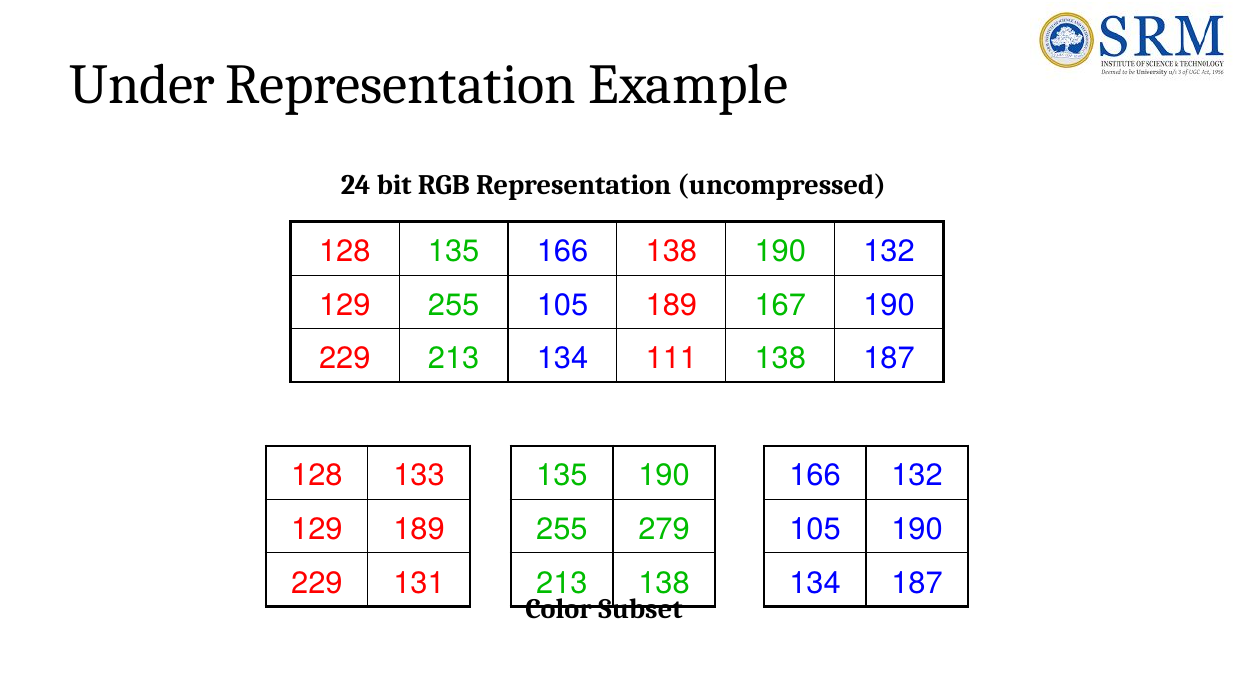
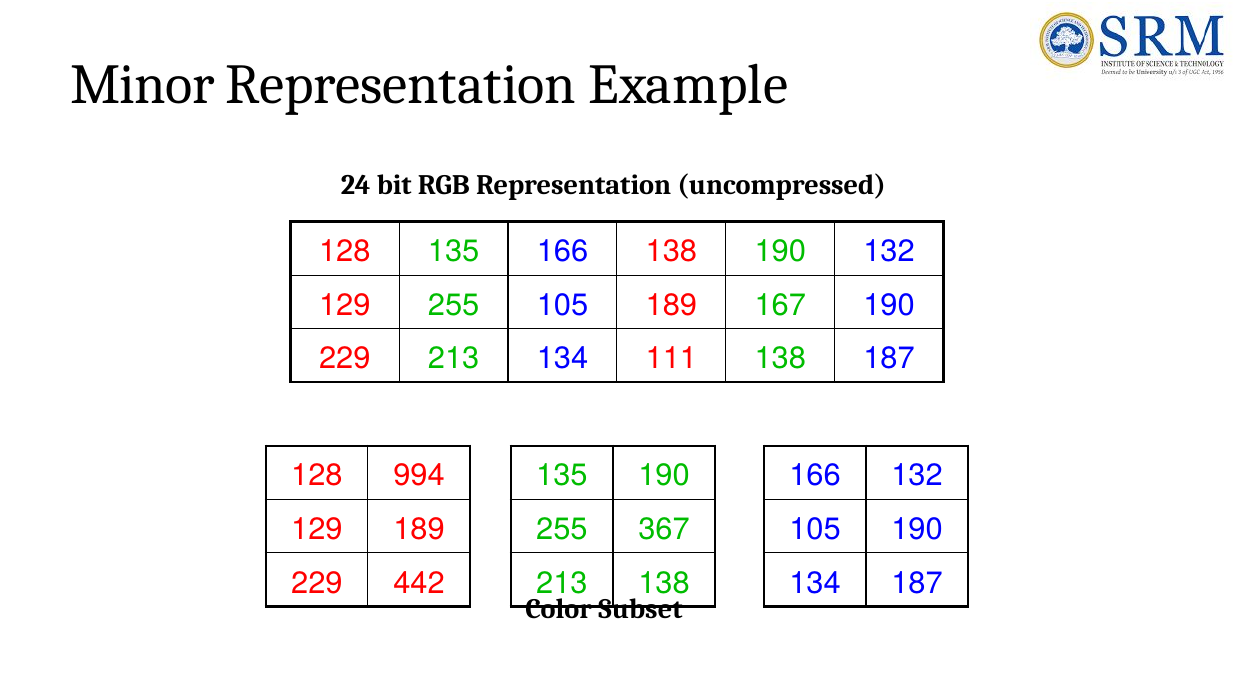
Under: Under -> Minor (142, 85)
133: 133 -> 994 (419, 476)
279: 279 -> 367 (664, 529)
131: 131 -> 442 (419, 583)
